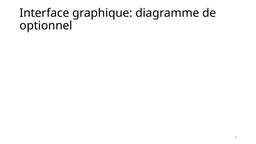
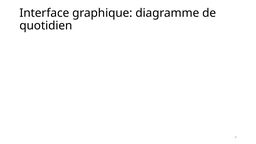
optionnel: optionnel -> quotidien (46, 26)
